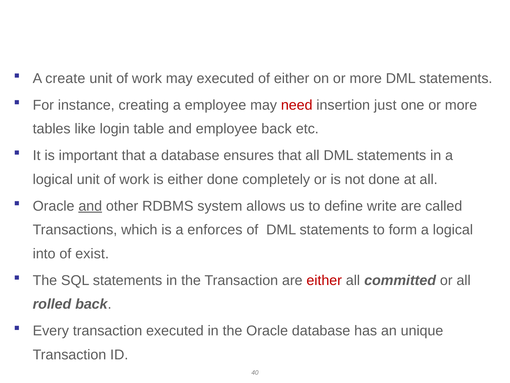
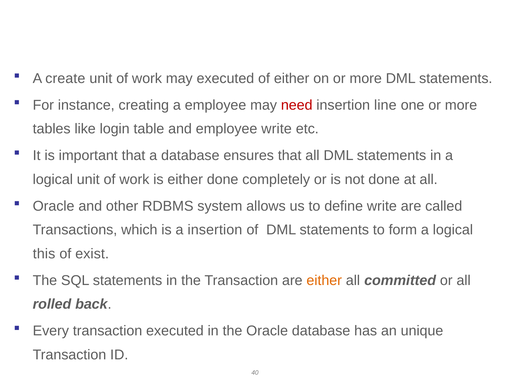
just: just -> line (385, 105)
employee back: back -> write (277, 129)
and underline: present -> none (90, 206)
a enforces: enforces -> insertion (215, 230)
into: into -> this (44, 253)
either colour: red -> orange (324, 280)
